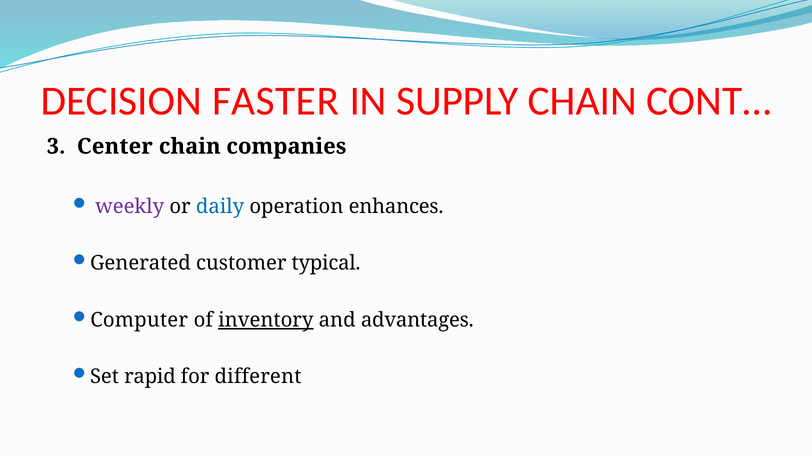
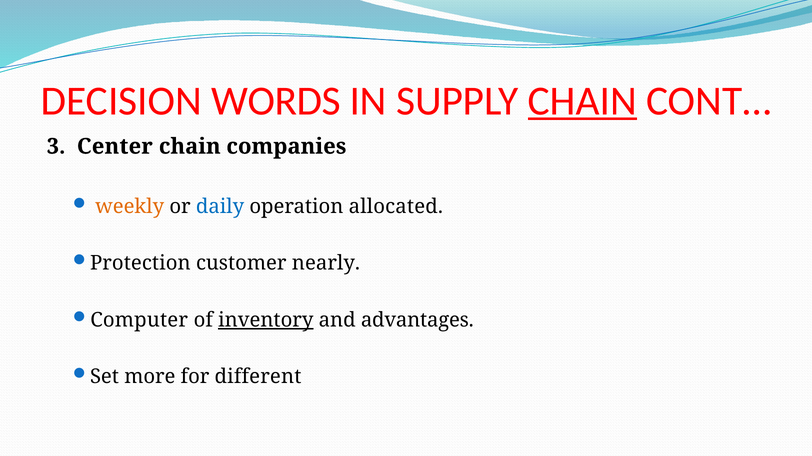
FASTER: FASTER -> WORDS (276, 101)
CHAIN underline: none -> present (582, 101)
weekly colour: purple -> orange (130, 207)
enhances: enhances -> allocated (396, 207)
Generated: Generated -> Protection (140, 264)
typical: typical -> nearly (326, 264)
rapid: rapid -> more (150, 377)
